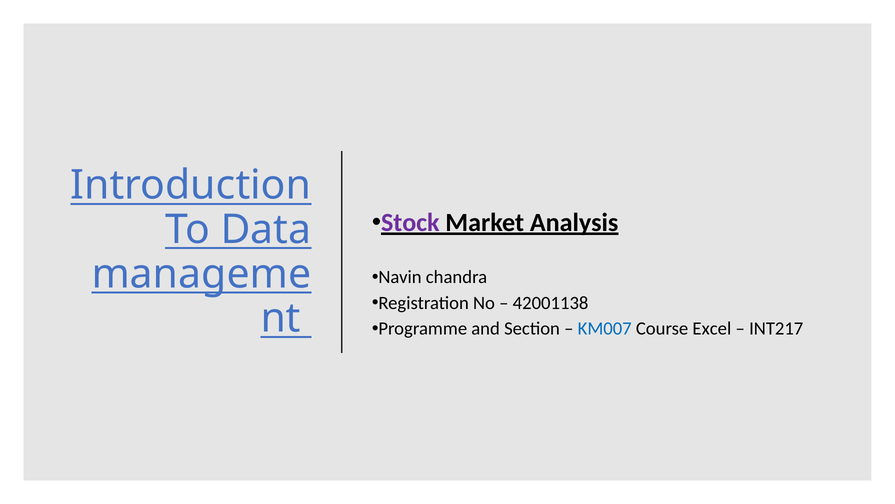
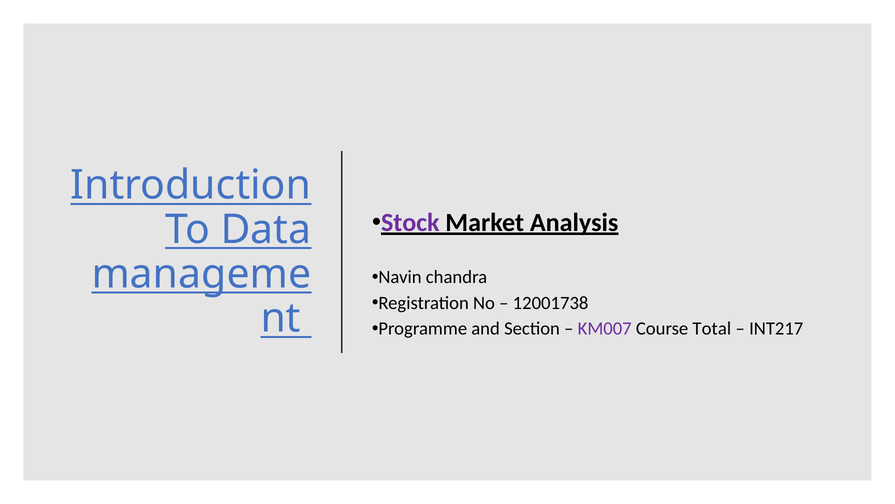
42001138: 42001138 -> 12001738 (551, 303)
KM007 colour: blue -> purple (605, 328)
Excel: Excel -> Total (712, 328)
